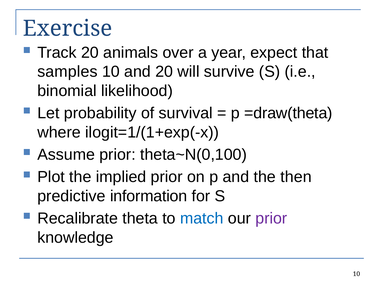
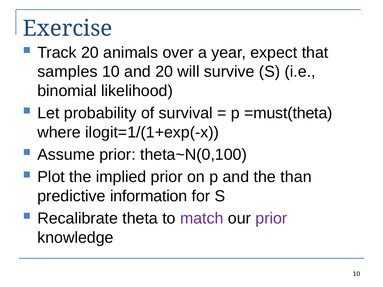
=draw(theta: =draw(theta -> =must(theta (288, 113)
then: then -> than (296, 177)
match colour: blue -> purple (202, 219)
